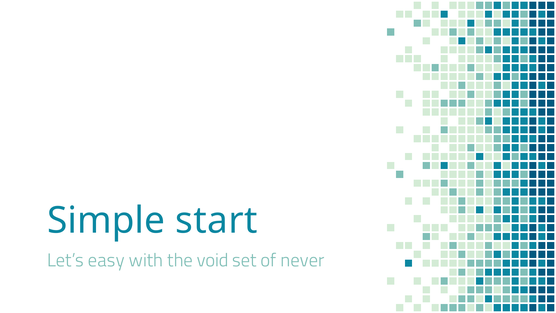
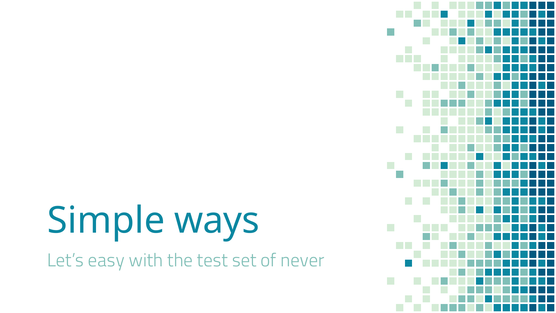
start: start -> ways (217, 220)
void: void -> test (212, 260)
